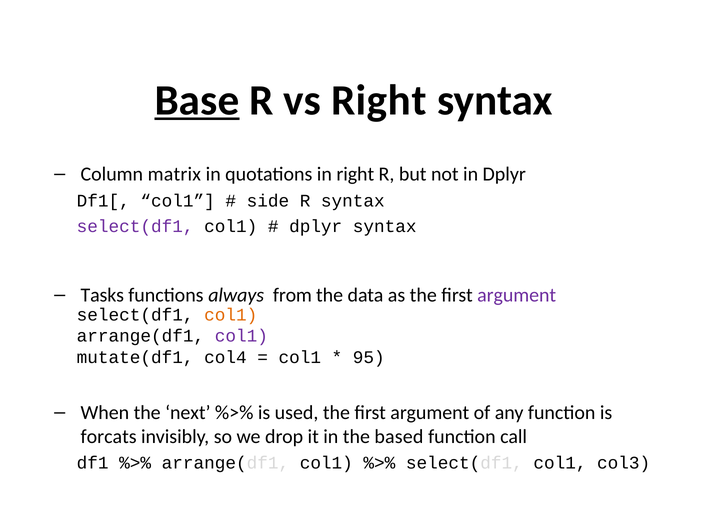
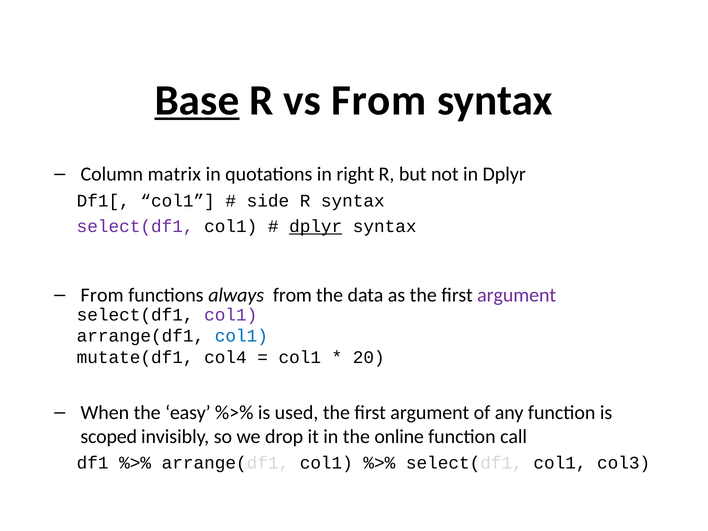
vs Right: Right -> From (379, 100)
dplyr underline: none -> present (316, 226)
Tasks: Tasks -> From (102, 295)
col1 colour: orange -> purple (231, 315)
col1 colour: purple -> blue (241, 336)
95: 95 -> 20 (369, 357)
next: next -> easy (188, 413)
forcats: forcats -> scoped (109, 437)
based: based -> online (399, 437)
